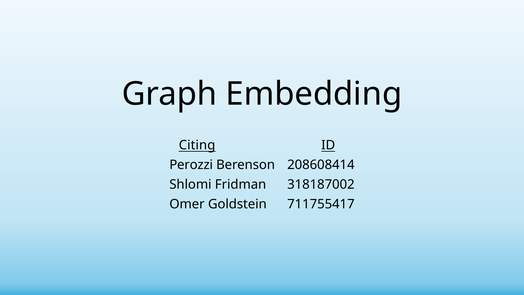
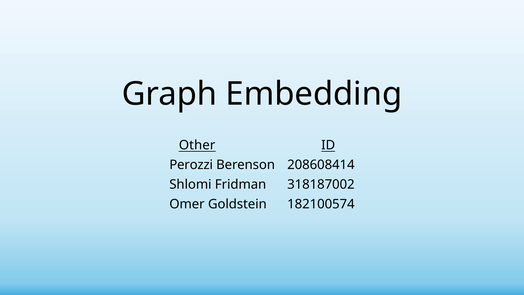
Citing: Citing -> Other (197, 145)
711755417: 711755417 -> 182100574 (321, 204)
